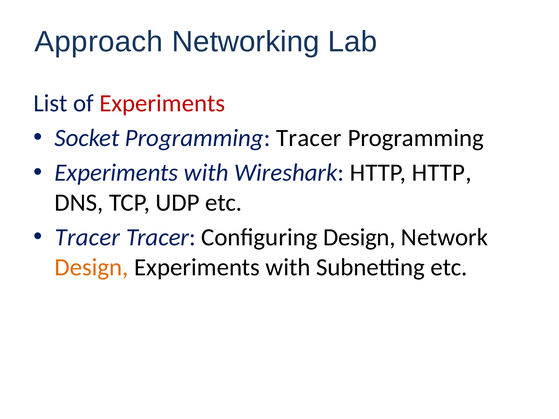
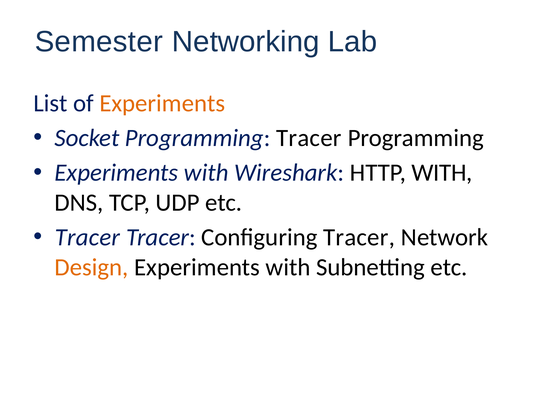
Approach: Approach -> Semester (99, 42)
Experiments colour: red -> orange (162, 103)
HTTP HTTP: HTTP -> WITH (442, 173)
Configuring Design: Design -> Tracer (359, 237)
